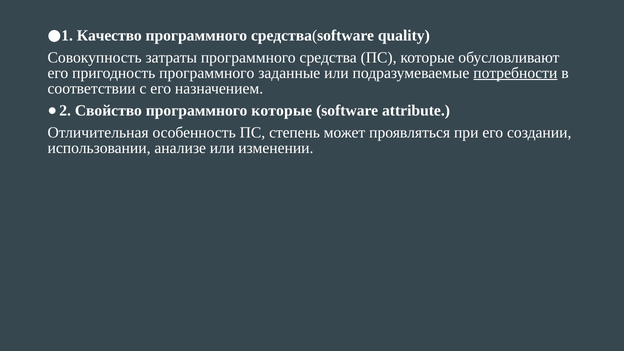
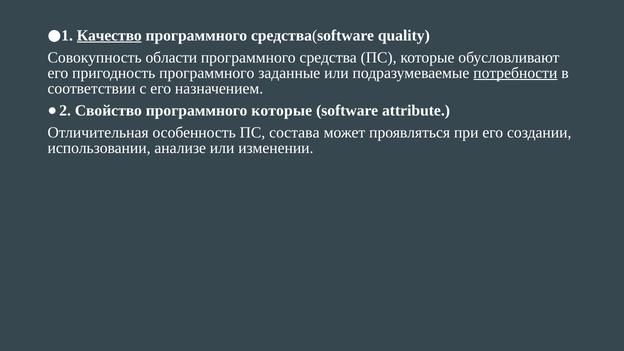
Качество underline: none -> present (109, 35)
затраты: затраты -> области (171, 57)
степень: степень -> состава (294, 133)
